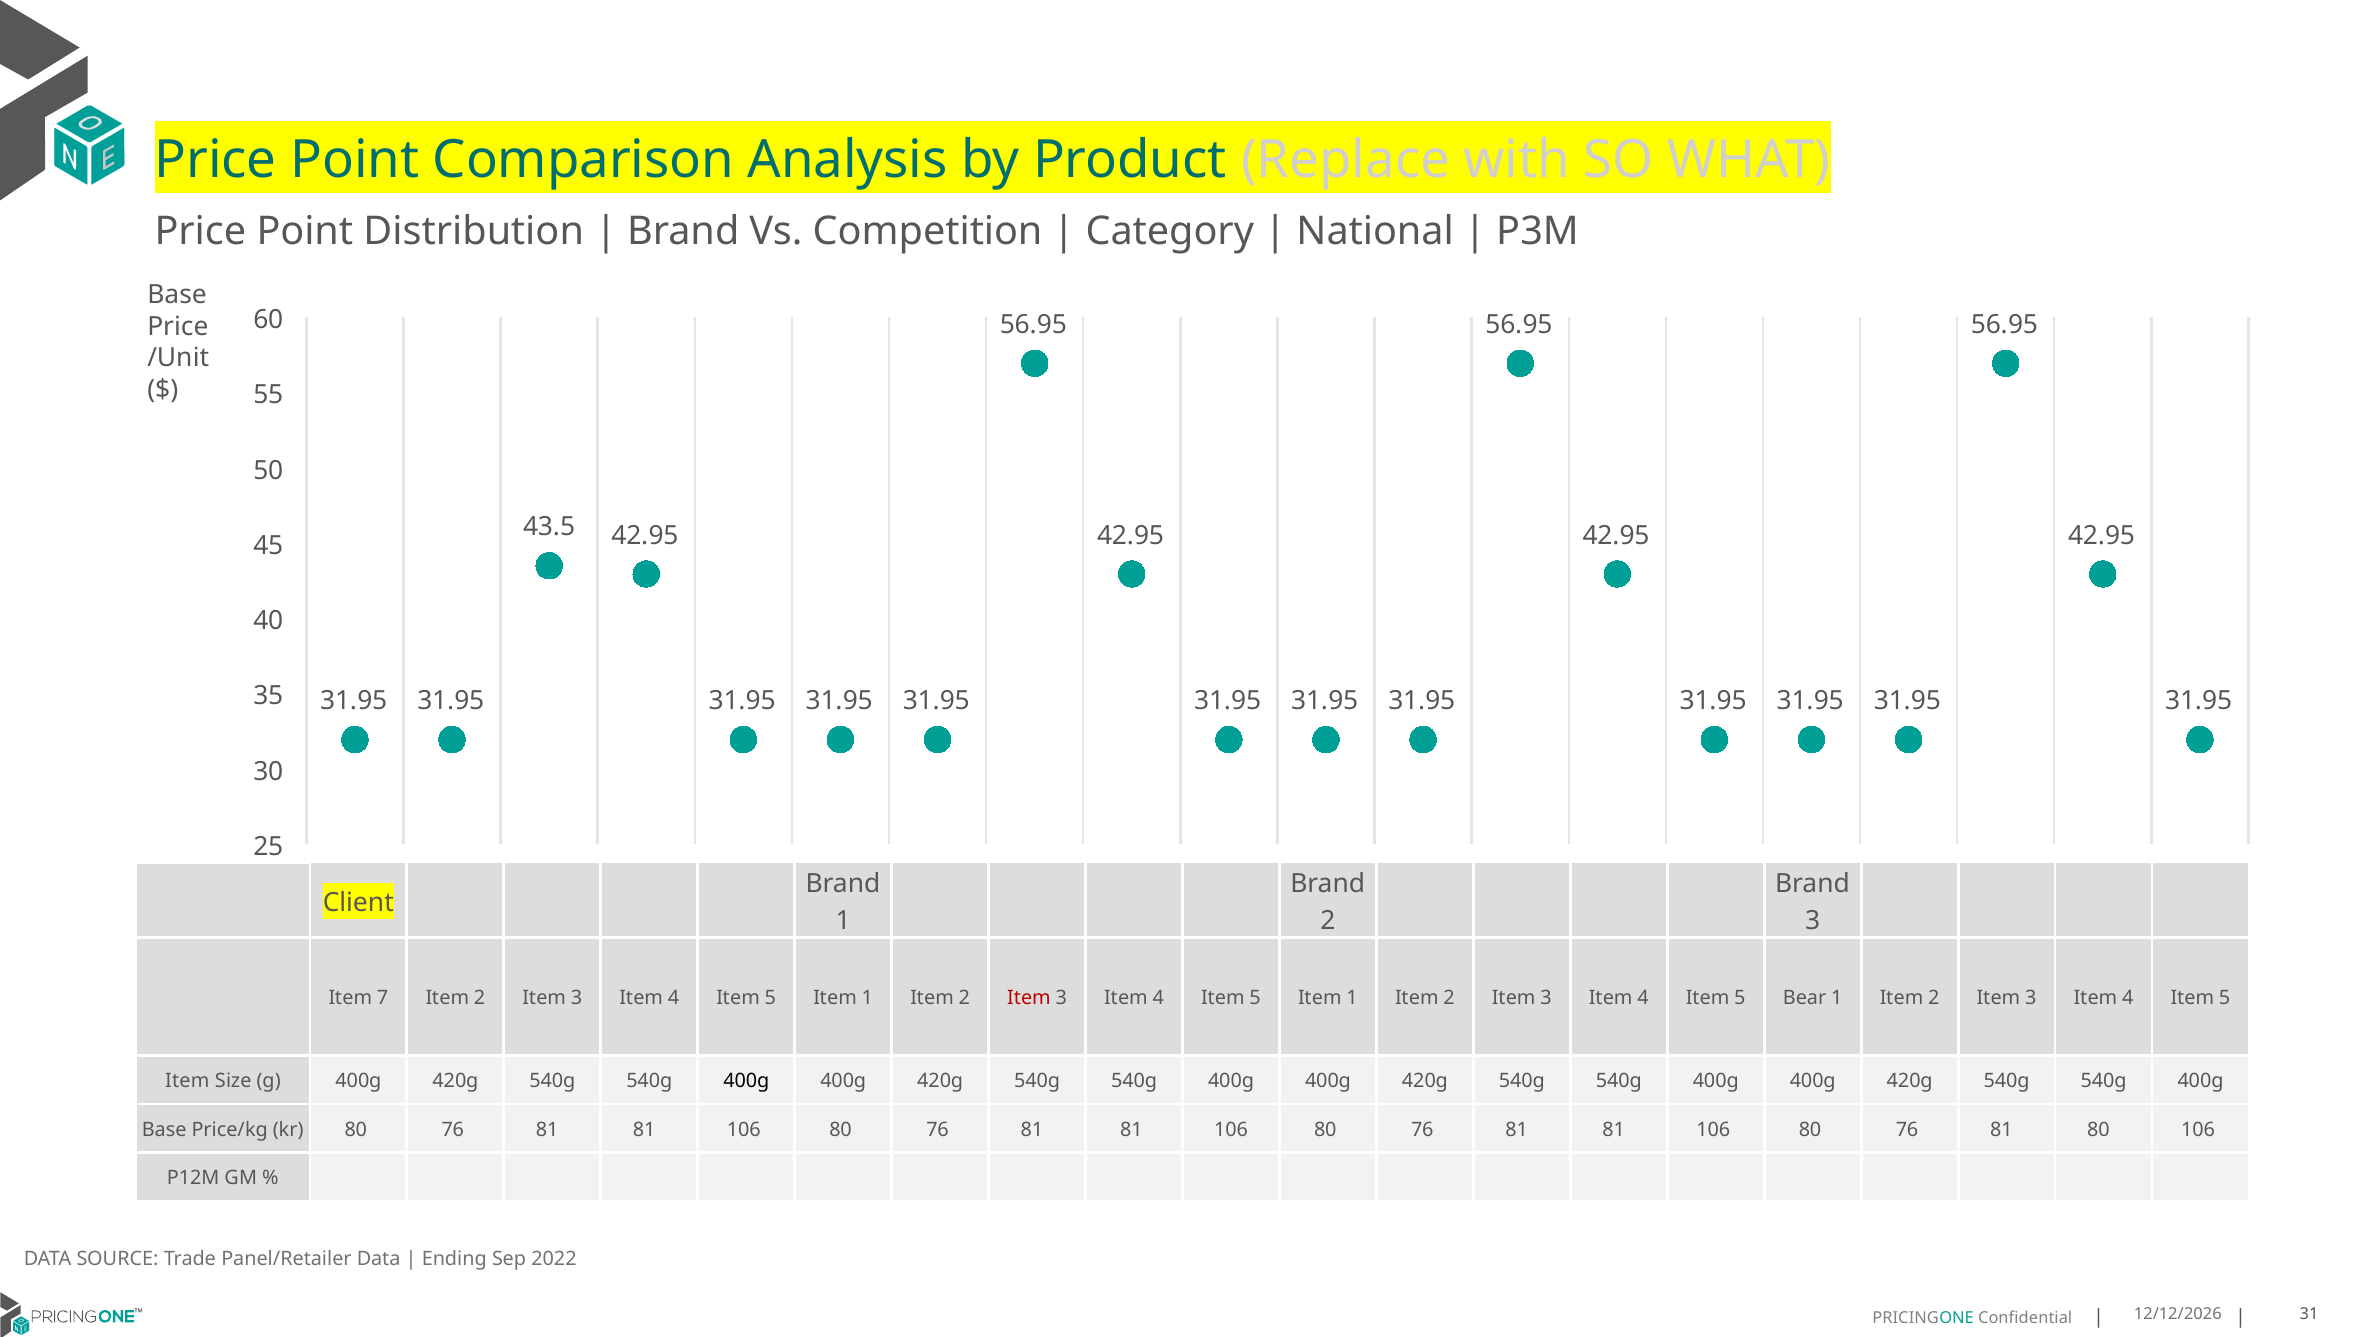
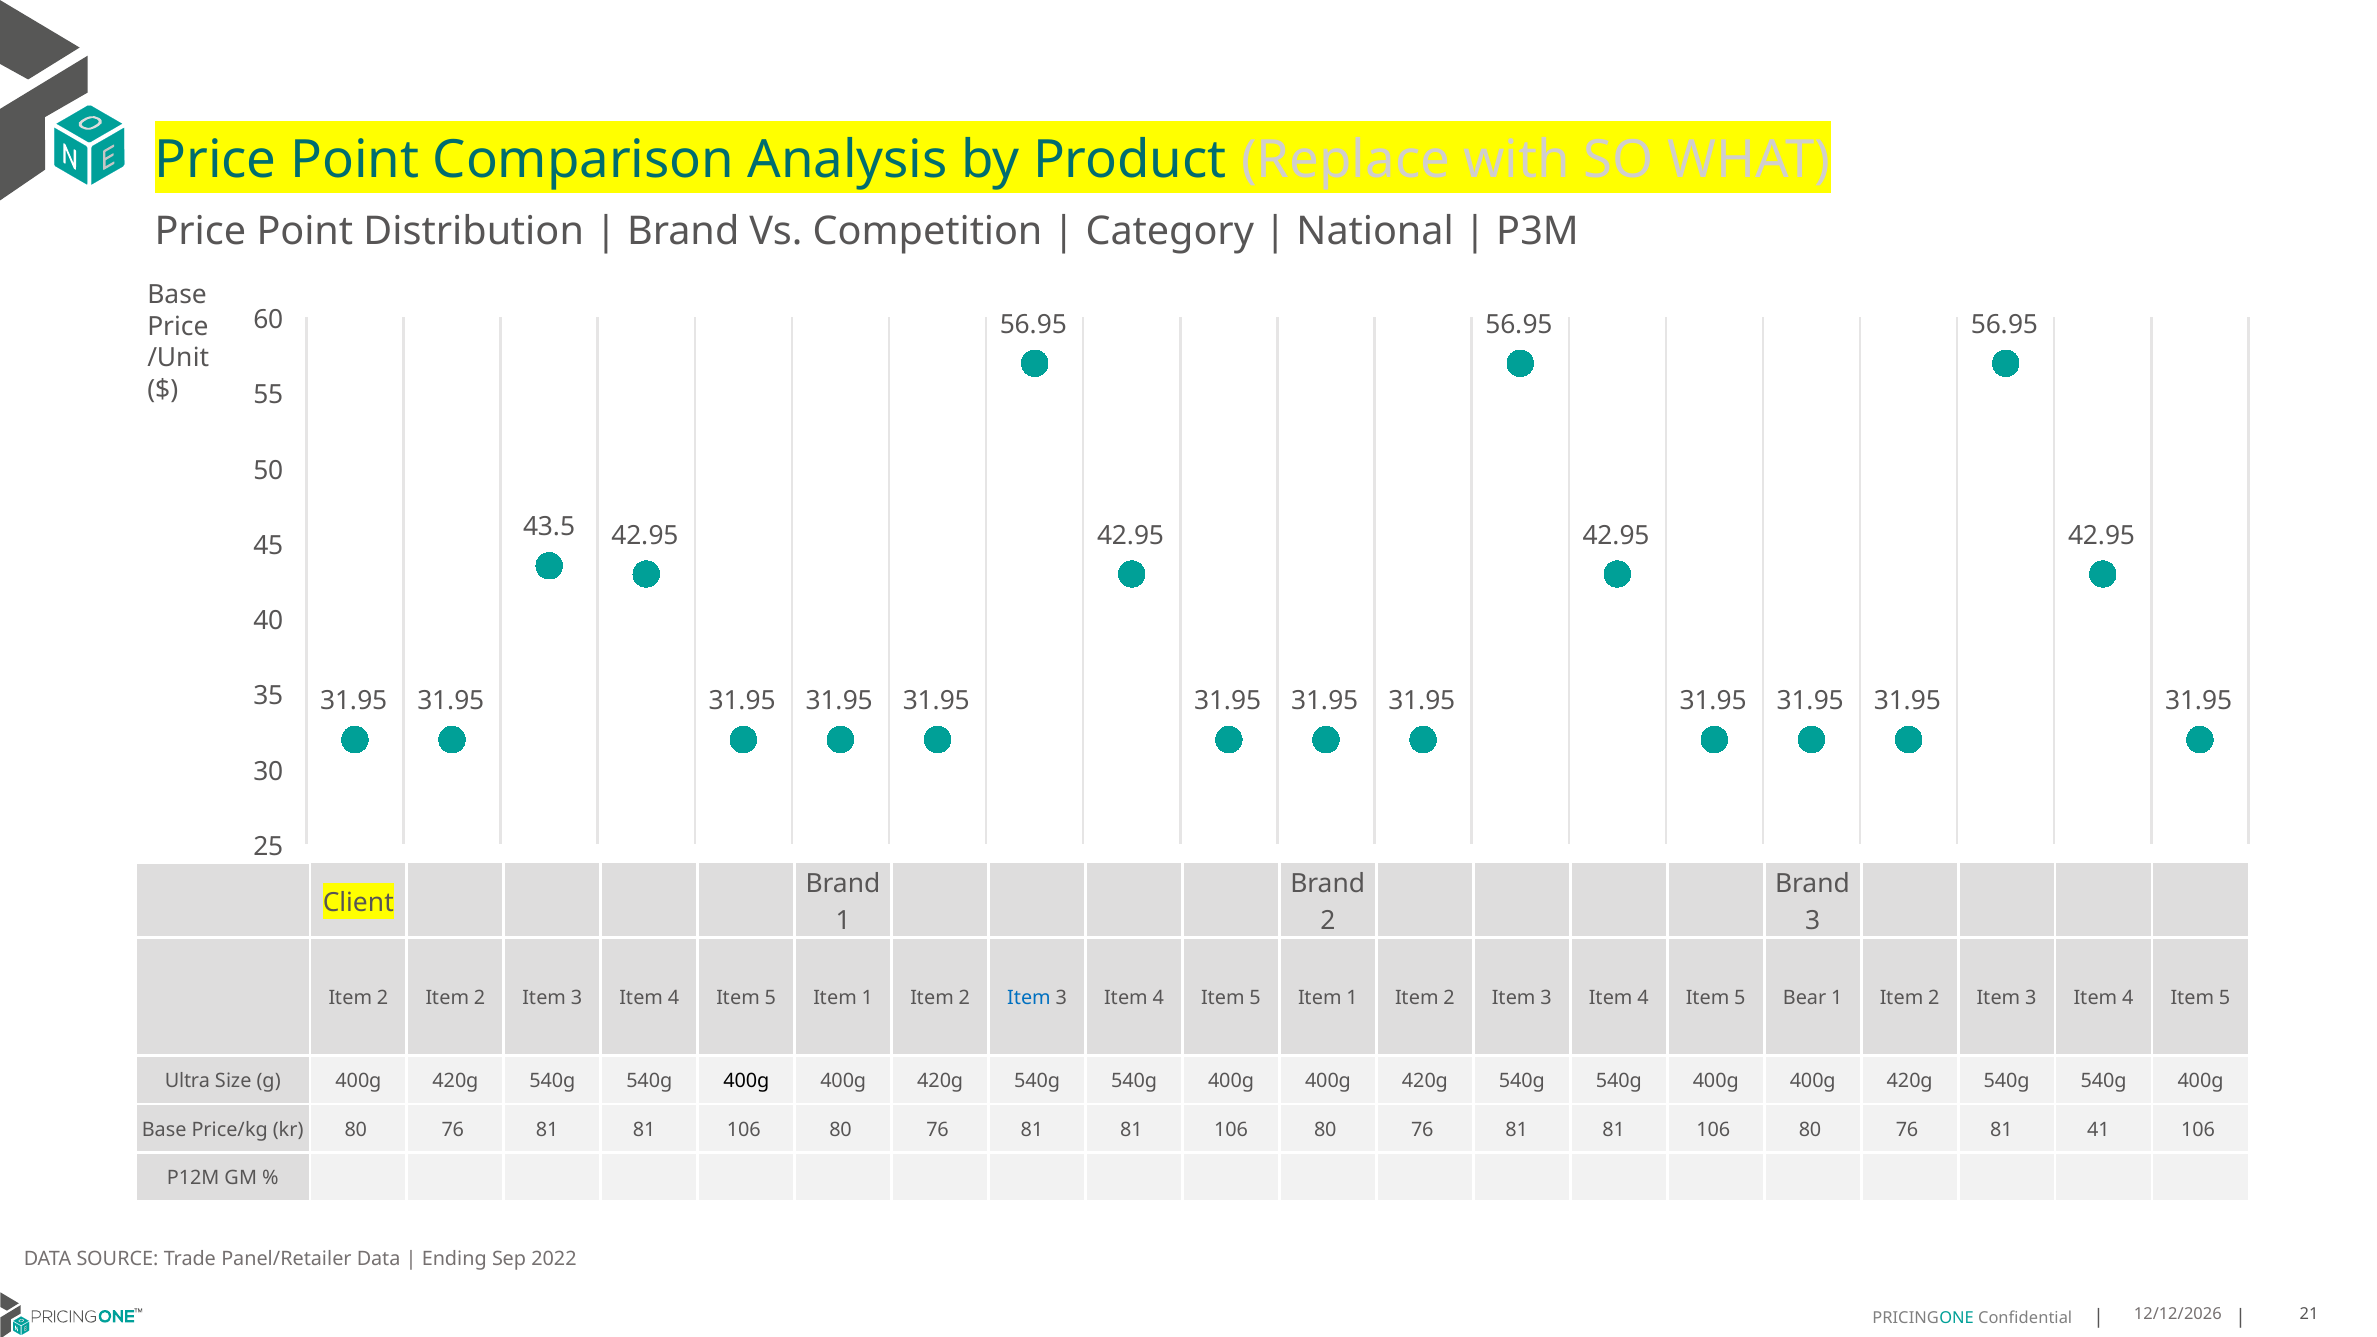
7: 7 -> 2 (383, 998)
Item colour: red -> blue (1029, 998)
Item: Item -> Ultra (187, 1081)
81 80: 80 -> 41 (2098, 1130)
31: 31 -> 21 (2309, 1315)
